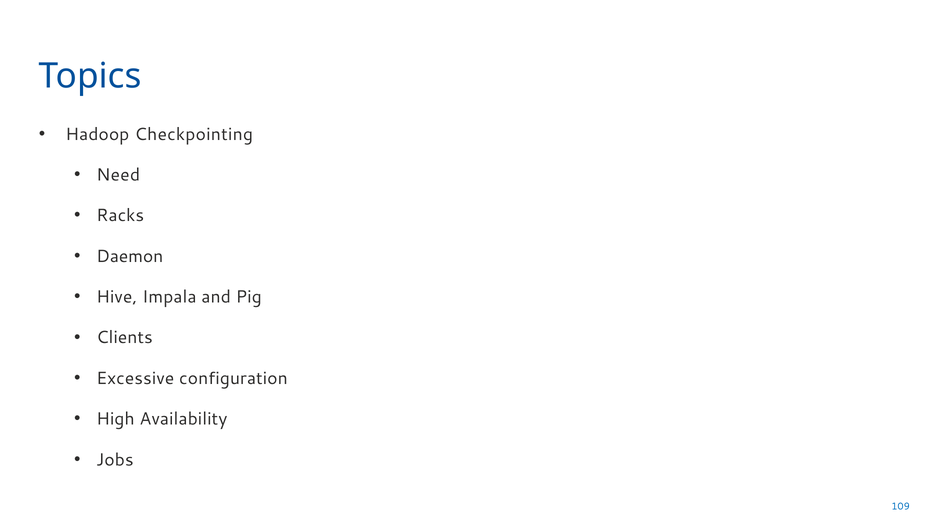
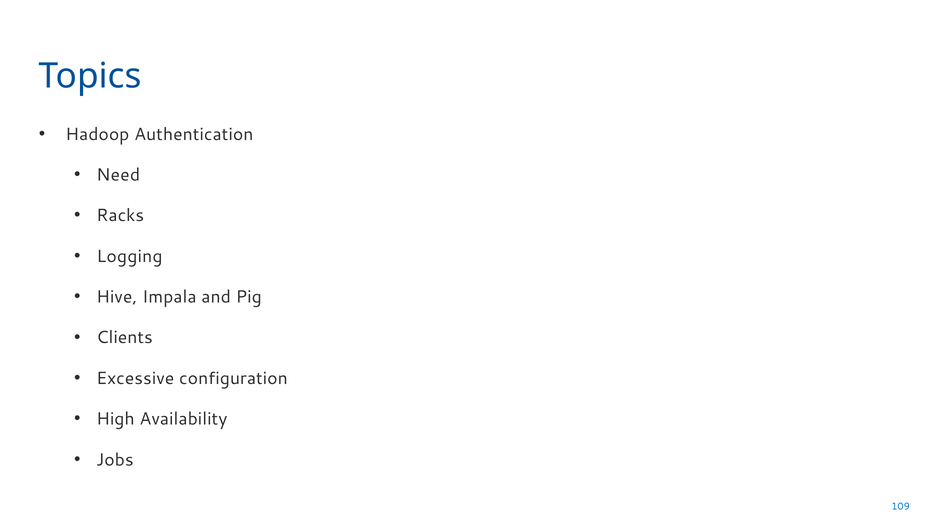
Checkpointing: Checkpointing -> Authentication (194, 134)
Daemon: Daemon -> Logging (130, 256)
